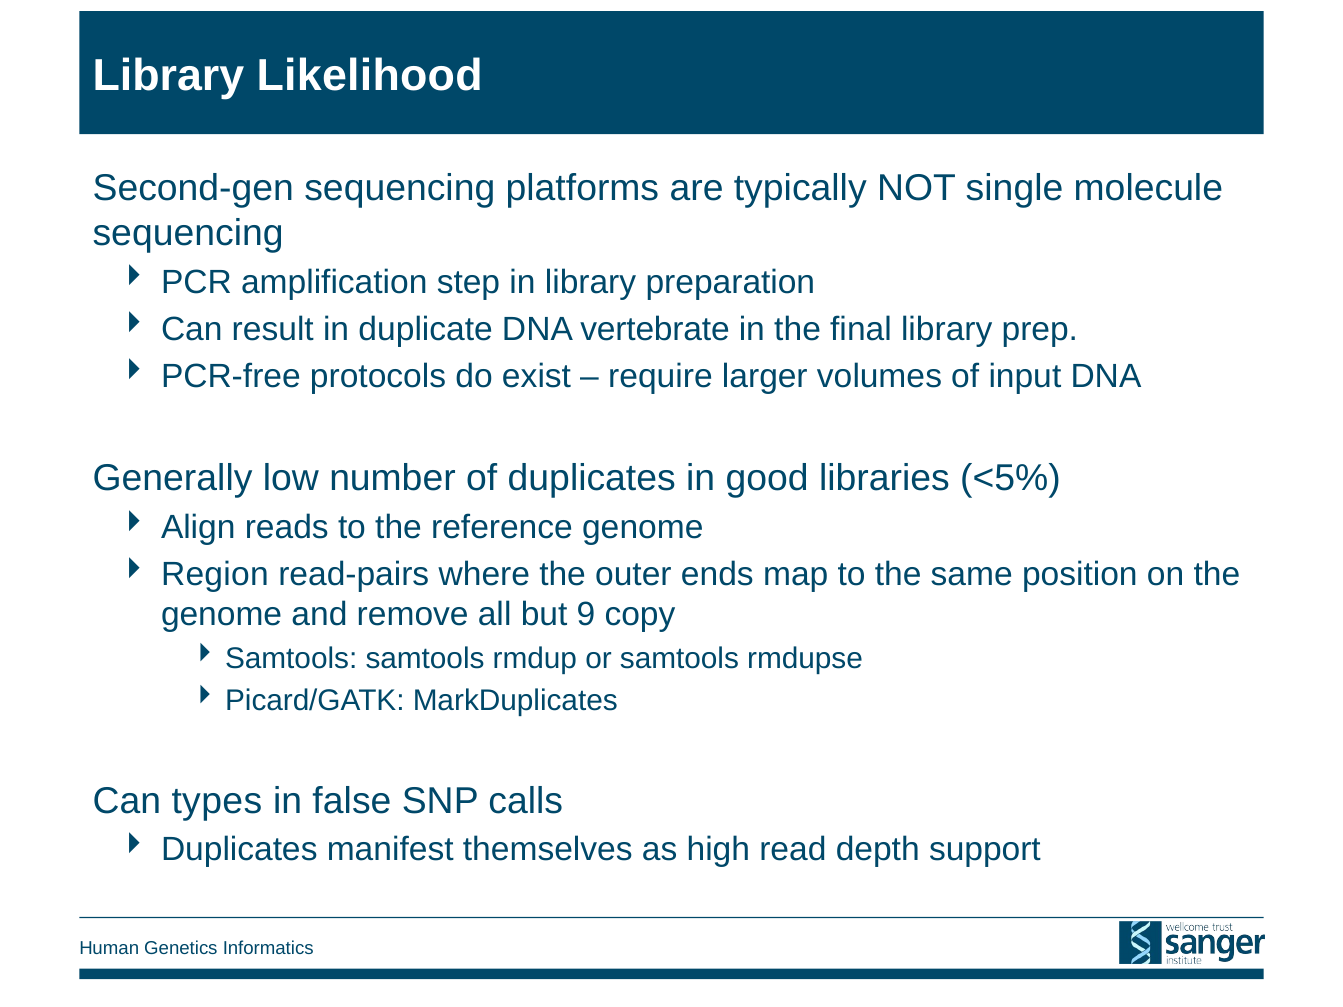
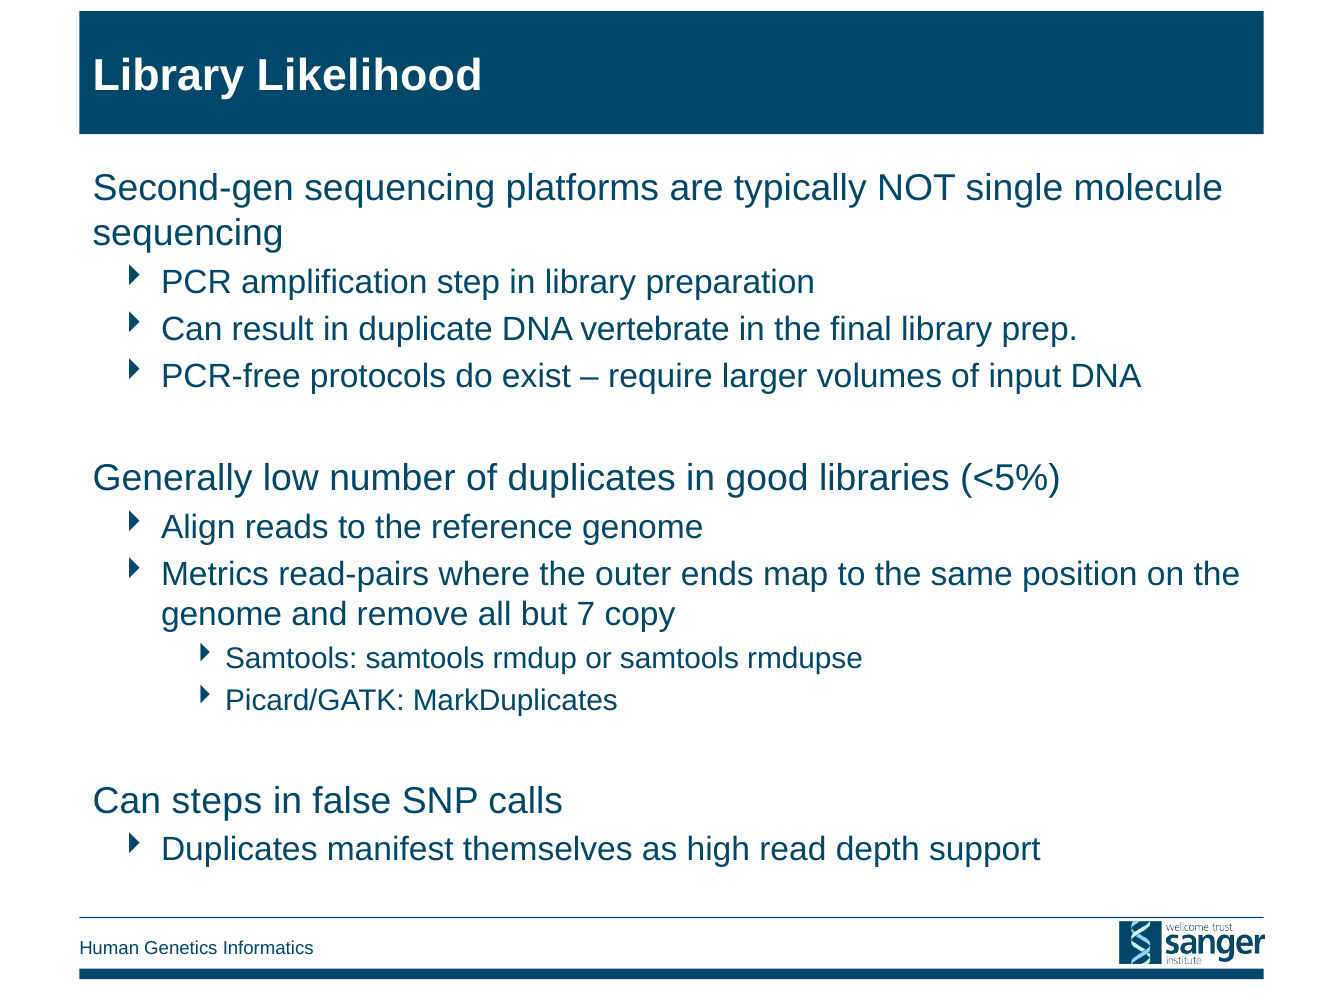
Region: Region -> Metrics (215, 575)
9: 9 -> 7 (586, 615)
types: types -> steps (217, 801)
